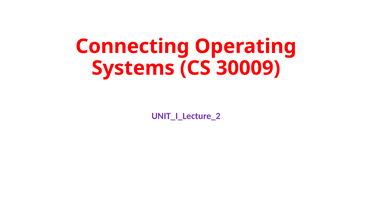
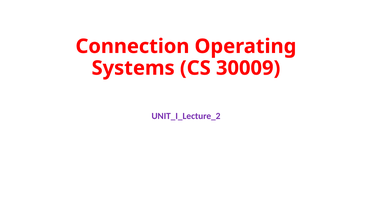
Connecting: Connecting -> Connection (132, 46)
